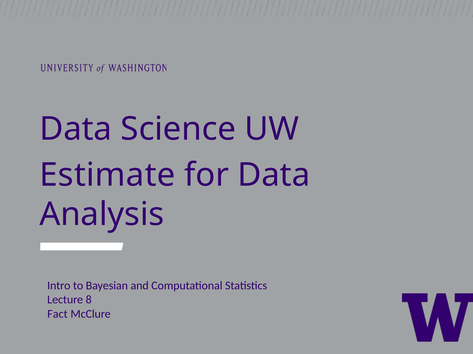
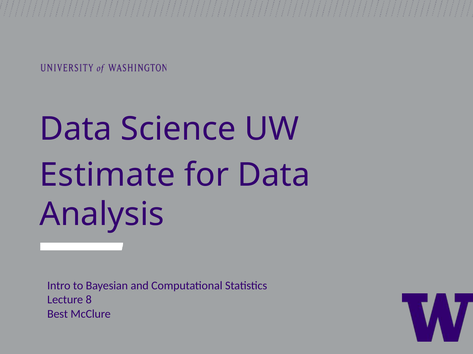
Fact: Fact -> Best (58, 314)
